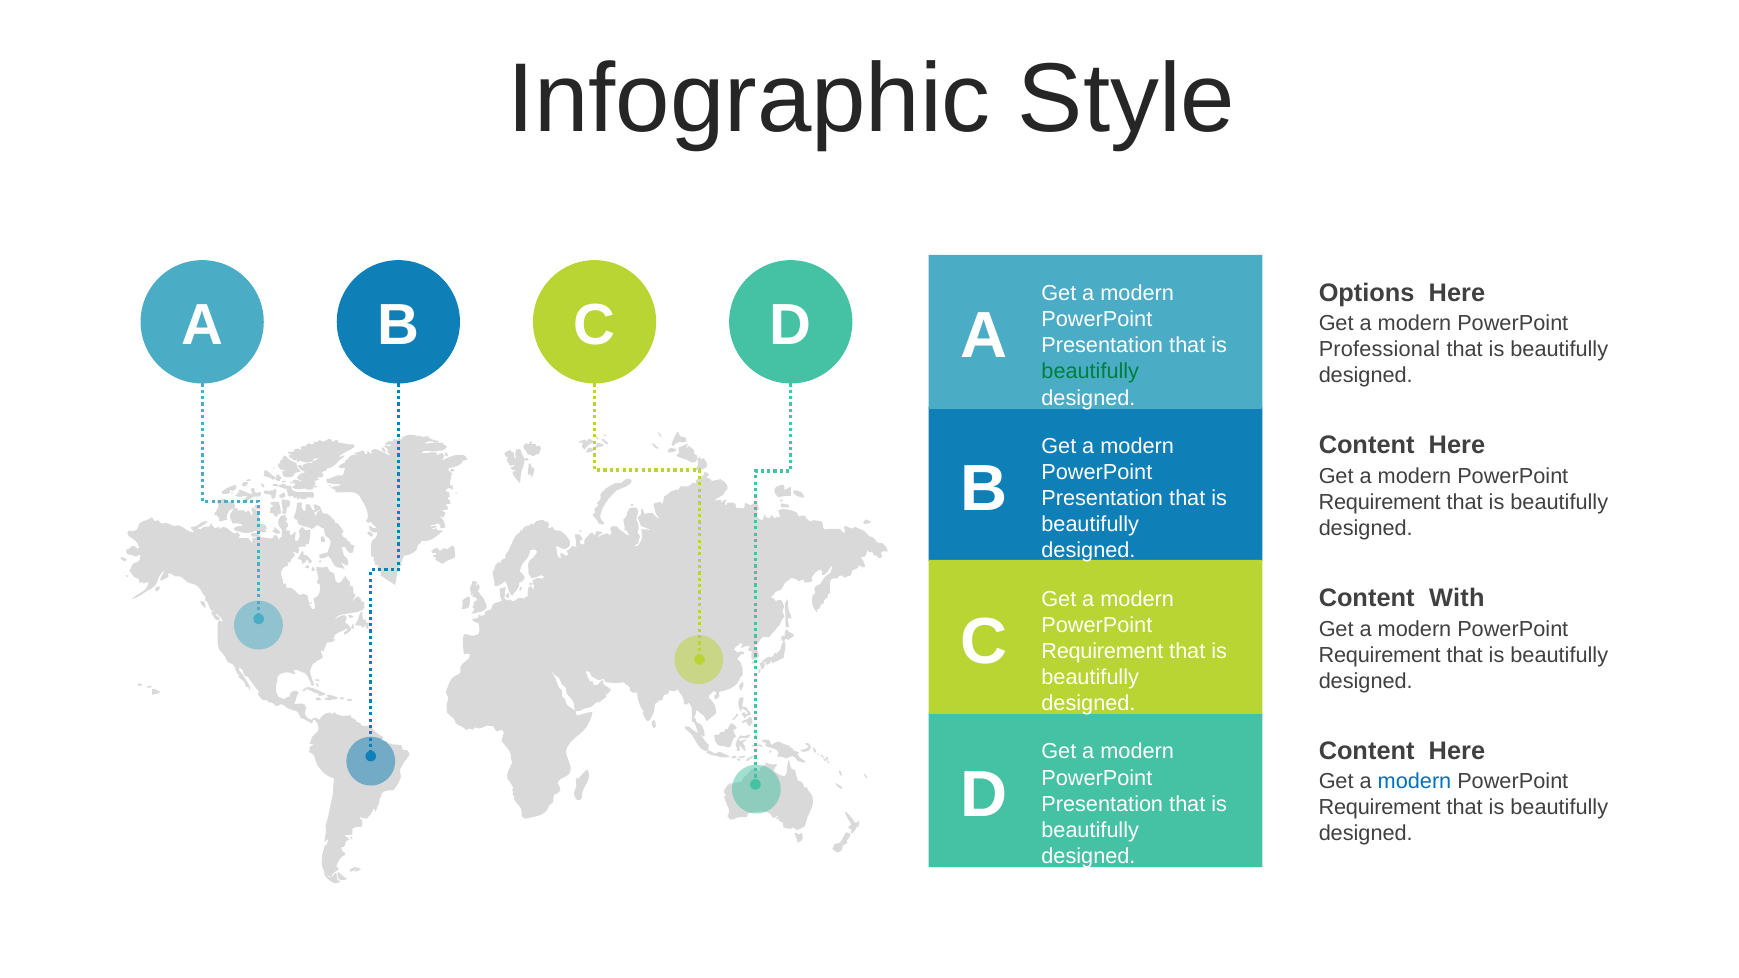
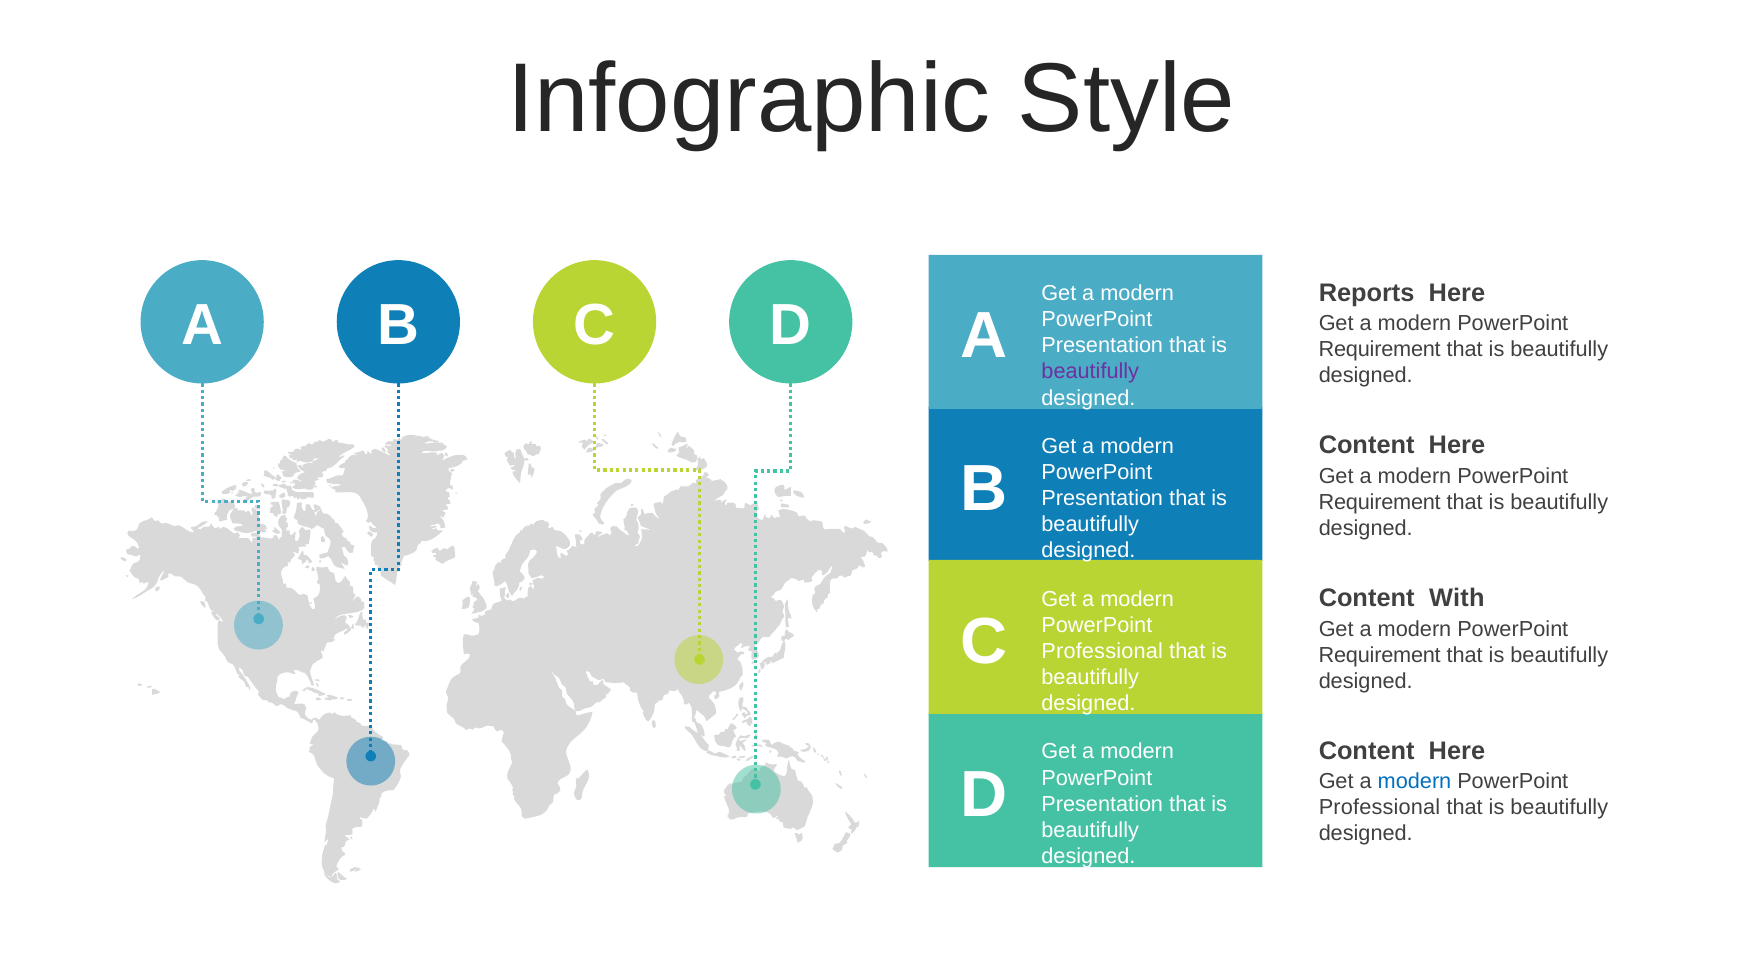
Options: Options -> Reports (1367, 293)
Professional: Professional -> Requirement (1380, 349)
beautifully colour: green -> purple (1090, 372)
Requirement: Requirement -> Professional (1102, 651)
Requirement: Requirement -> Professional (1379, 808)
